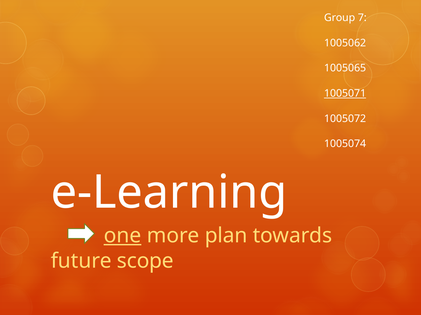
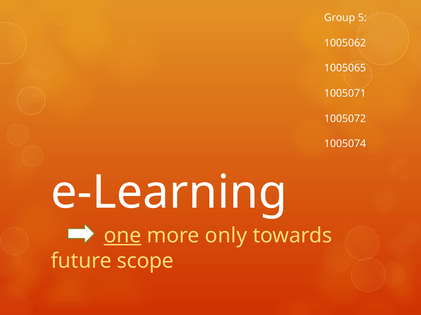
7: 7 -> 5 (362, 18)
1005071 underline: present -> none (345, 94)
plan: plan -> only (226, 236)
